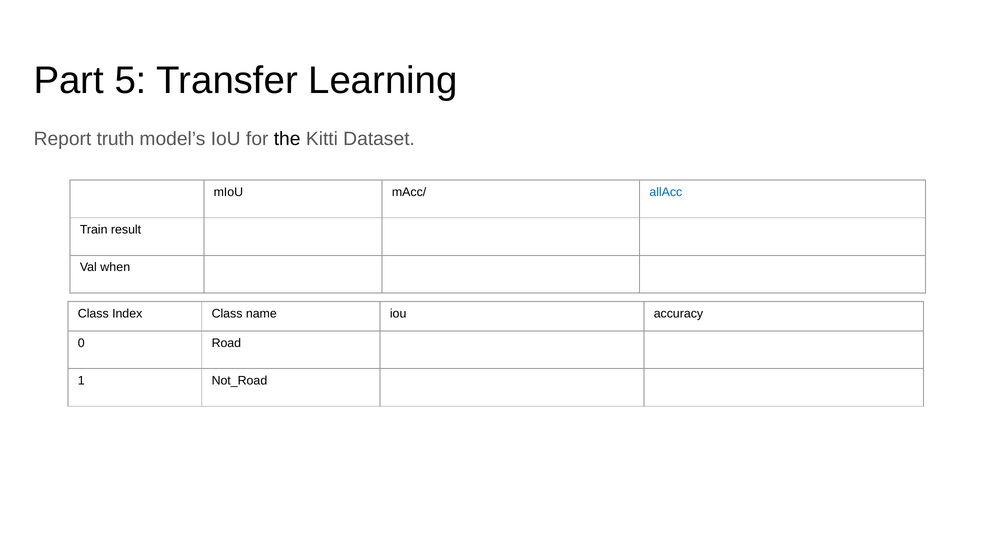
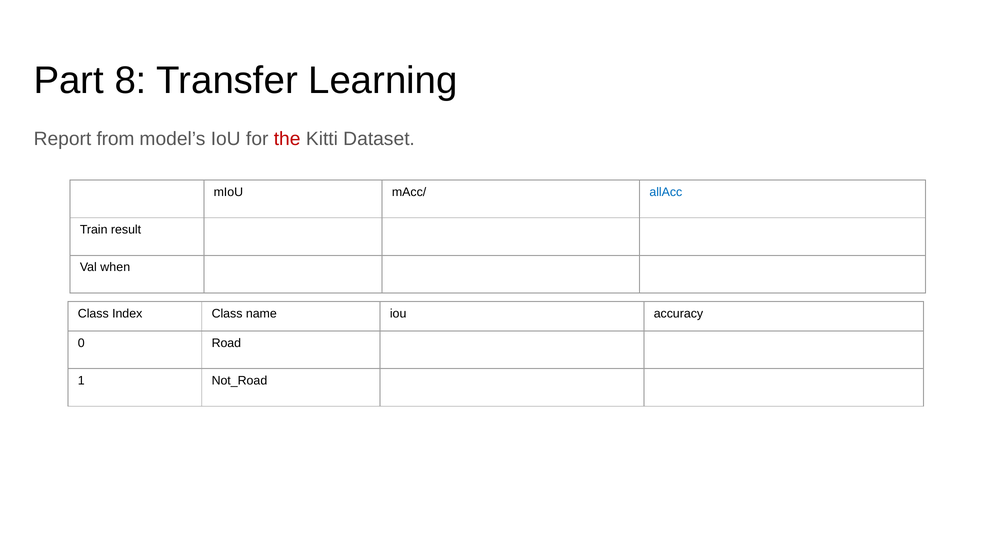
5: 5 -> 8 (131, 80)
truth: truth -> from (115, 139)
the colour: black -> red (287, 139)
